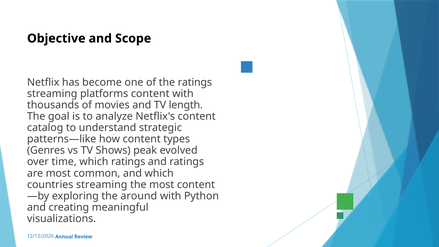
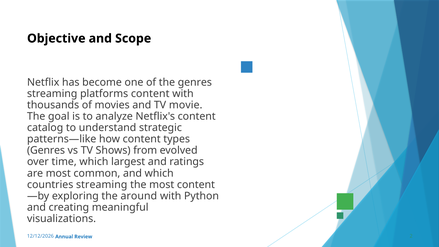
the ratings: ratings -> genres (195, 82)
length: length -> movie (186, 105)
peak: peak -> from (145, 150)
which ratings: ratings -> largest (128, 162)
